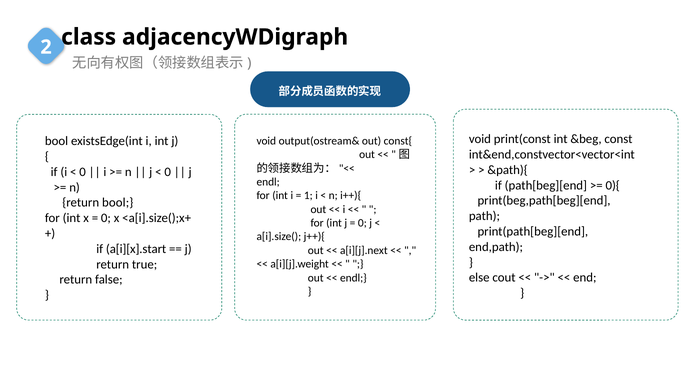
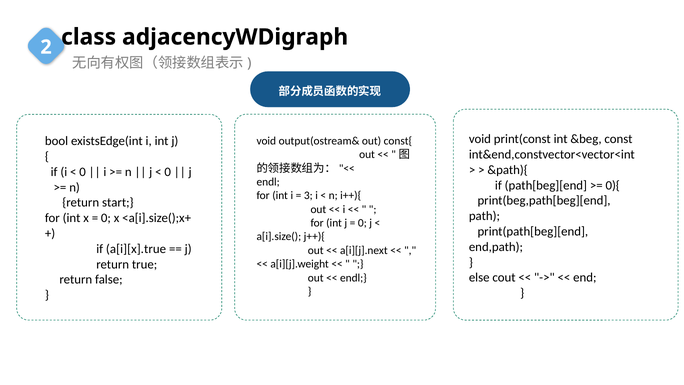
1: 1 -> 3 (308, 196)
return bool: bool -> start (118, 203)
a[i][x].start: a[i][x].start -> a[i][x].true (136, 249)
